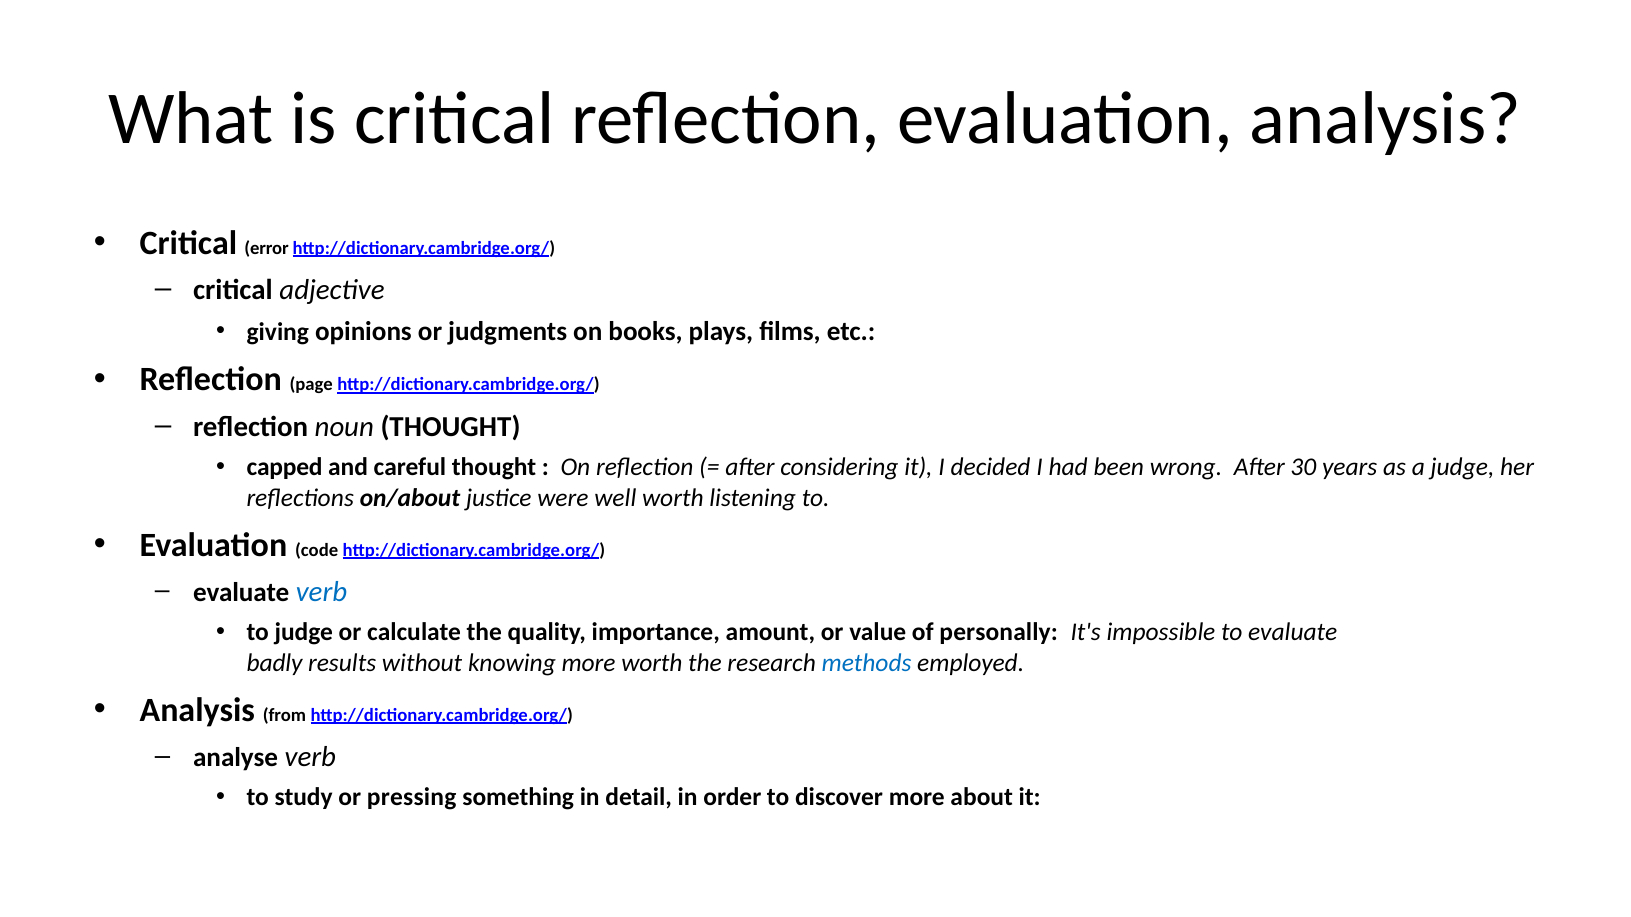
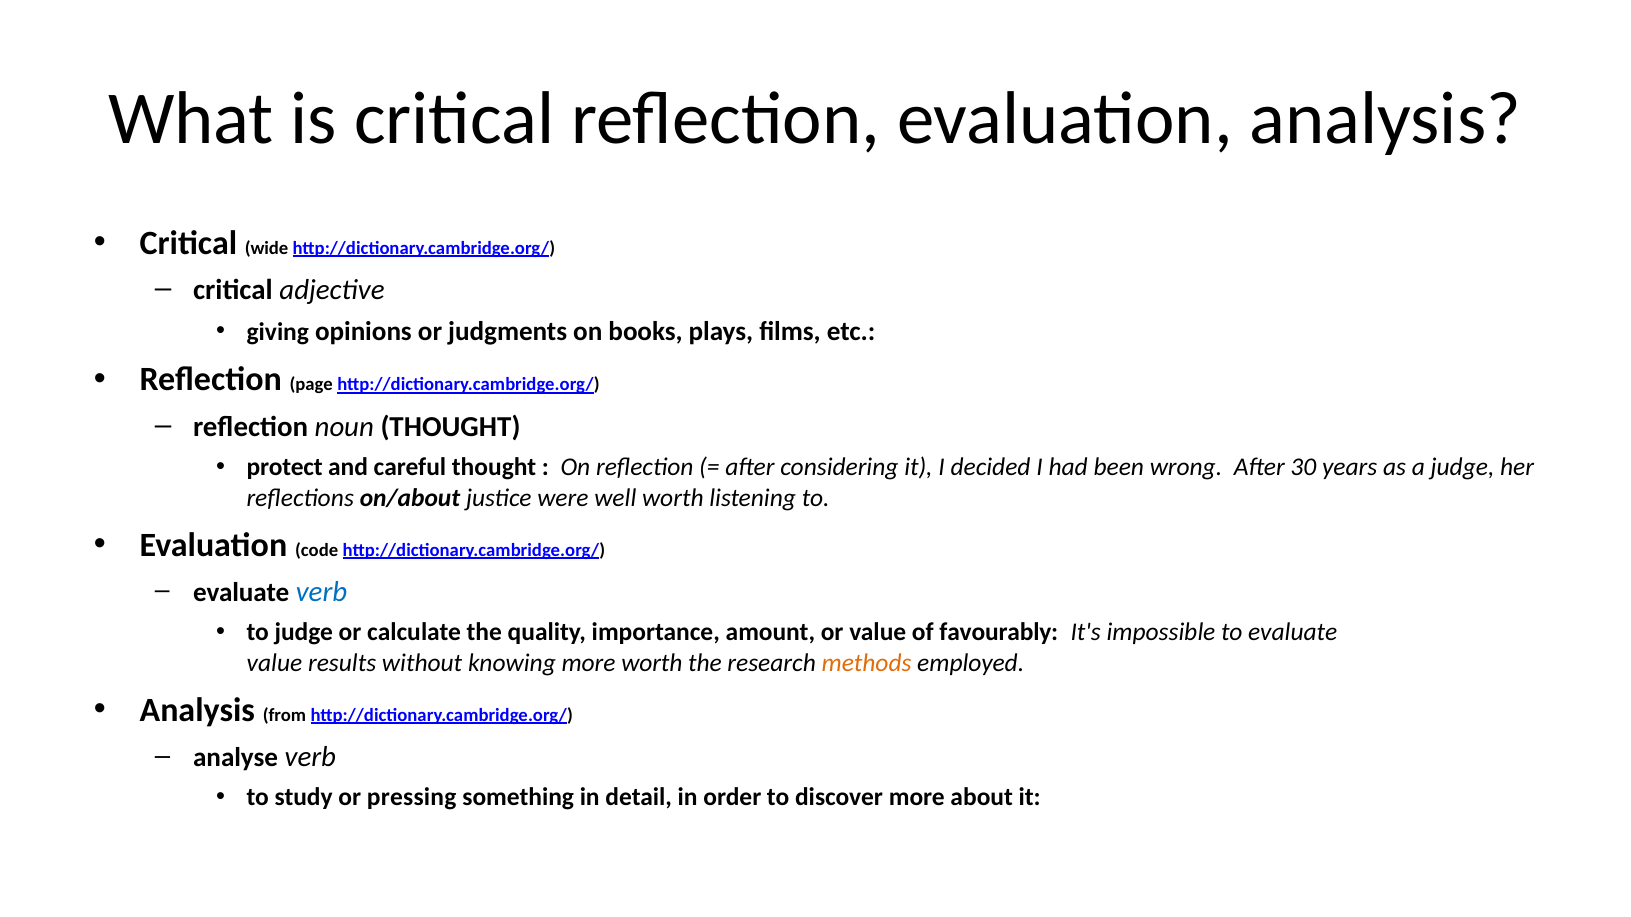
error: error -> wide (267, 248)
capped: capped -> protect (285, 467)
personally: personally -> favourably (999, 633)
badly: badly -> value (275, 663)
methods colour: blue -> orange (867, 663)
